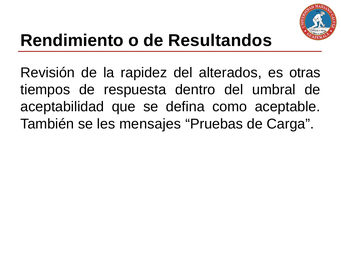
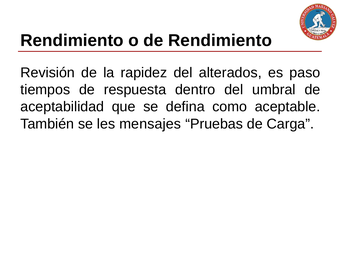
de Resultandos: Resultandos -> Rendimiento (220, 40)
otras: otras -> paso (305, 73)
